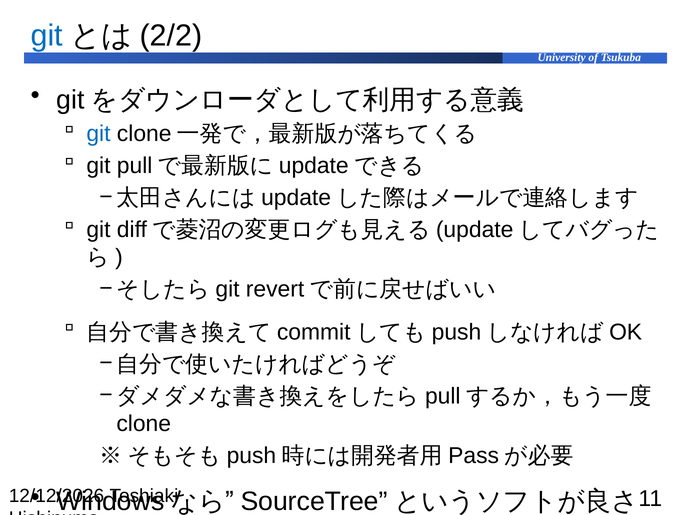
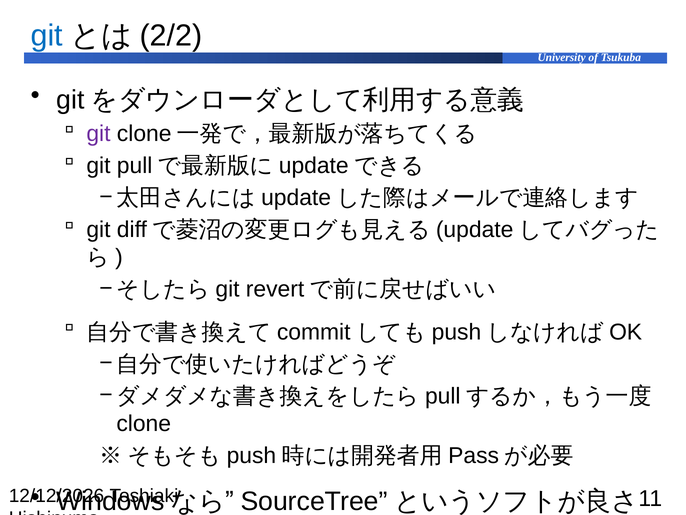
git colour: blue -> purple (98, 134)
